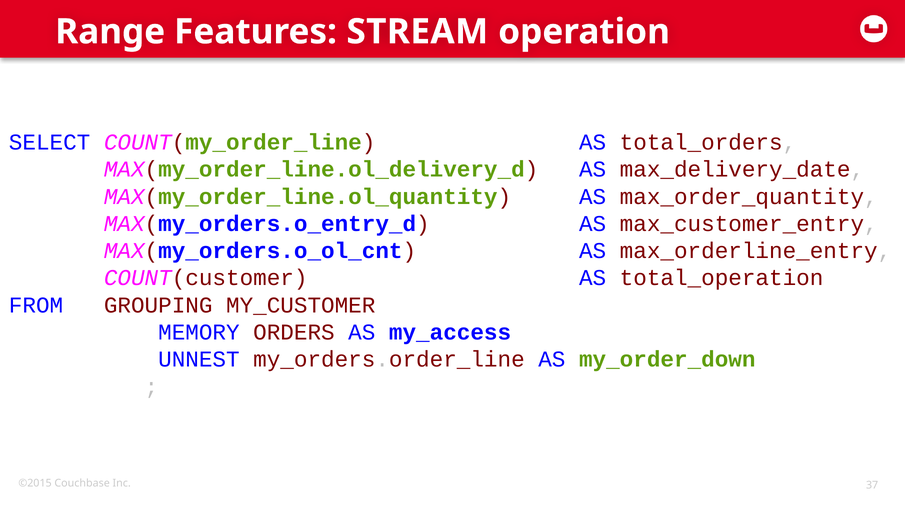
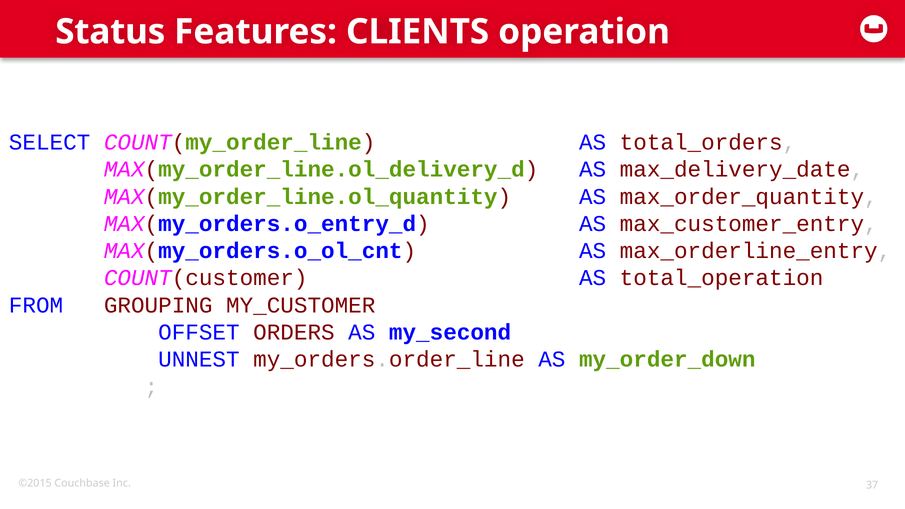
Range: Range -> Status (110, 32)
STREAM: STREAM -> CLIENTS (418, 32)
MEMORY: MEMORY -> OFFSET (199, 332)
my_access: my_access -> my_second (450, 332)
